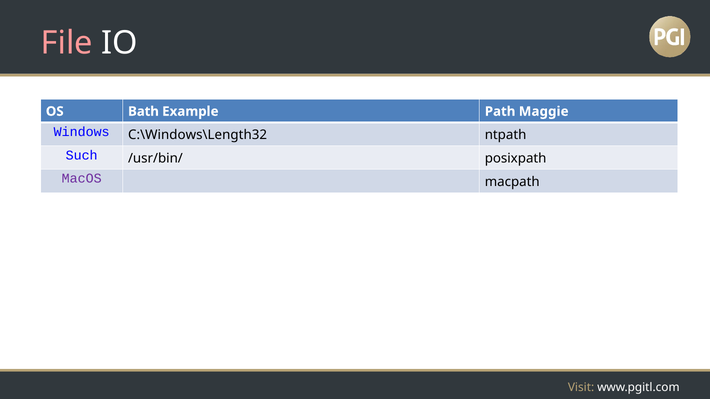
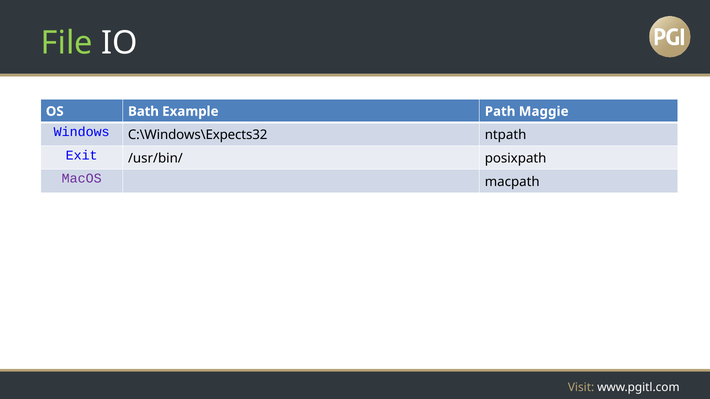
File colour: pink -> light green (67, 43)
C:\Windows\Length32: C:\Windows\Length32 -> C:\Windows\Expects32 (198, 135)
Such: Such -> Exit (82, 155)
